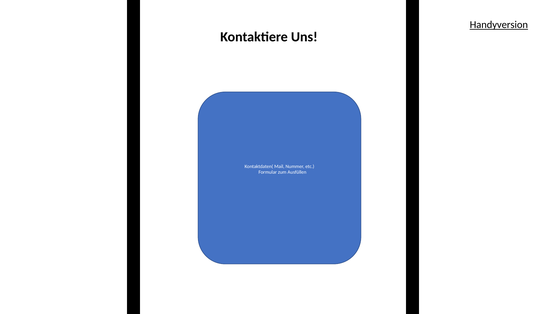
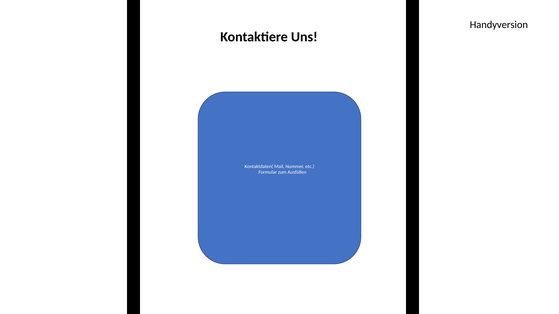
Handyversion underline: present -> none (499, 25)
